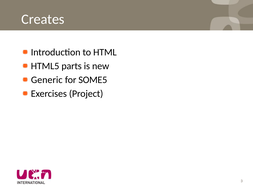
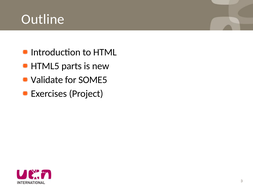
Creates: Creates -> Outline (43, 19)
Generic: Generic -> Validate (47, 80)
